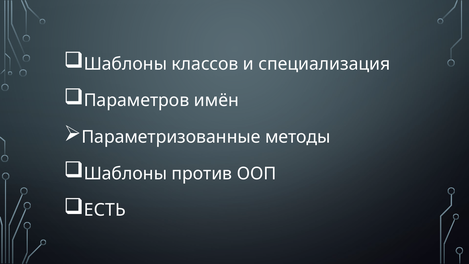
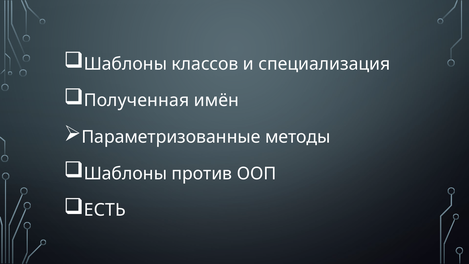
Параметров: Параметров -> Полученная (136, 100)
